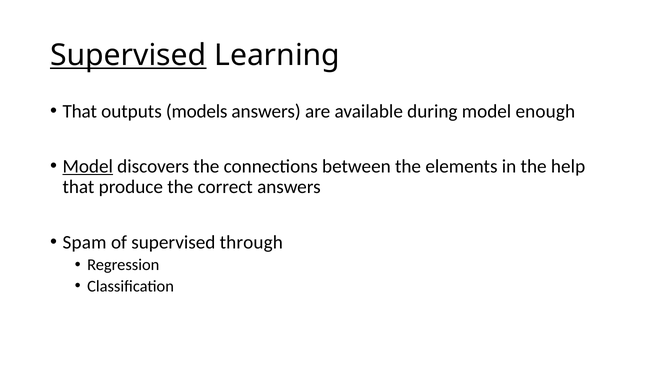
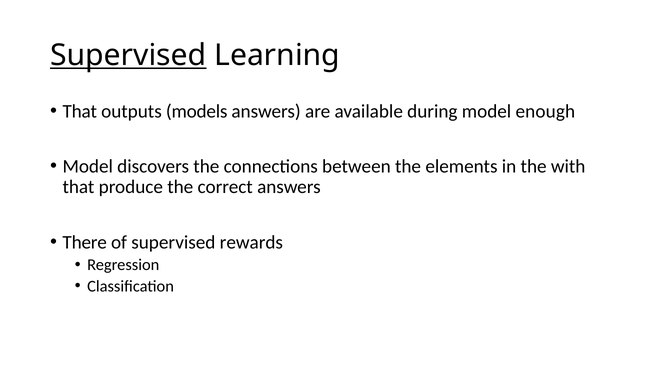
Model underline: present -> none (88, 166)
help: help -> with (568, 166)
Spam: Spam -> There (85, 242)
through: through -> rewards (251, 242)
